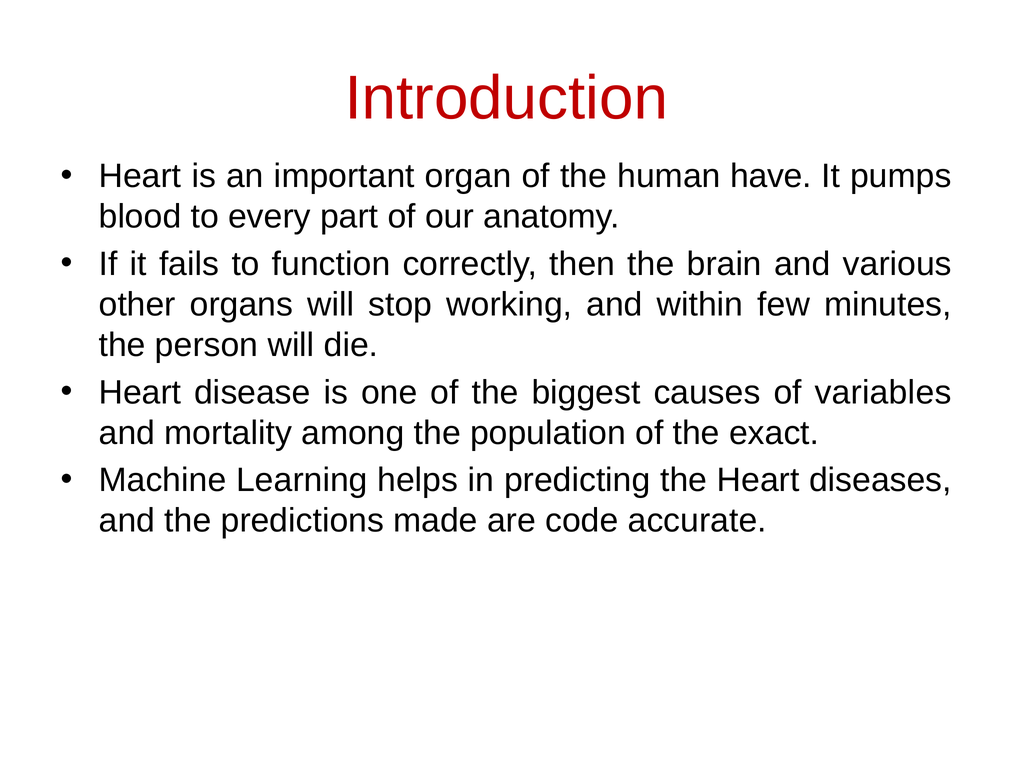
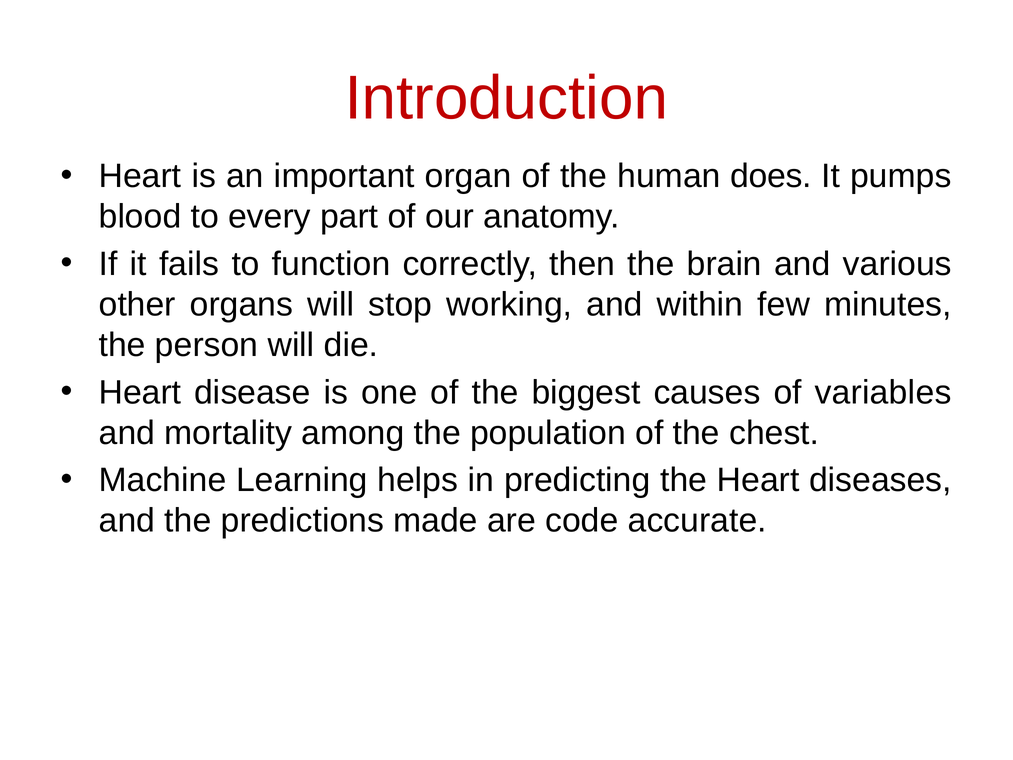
have: have -> does (771, 176)
exact: exact -> chest (774, 433)
